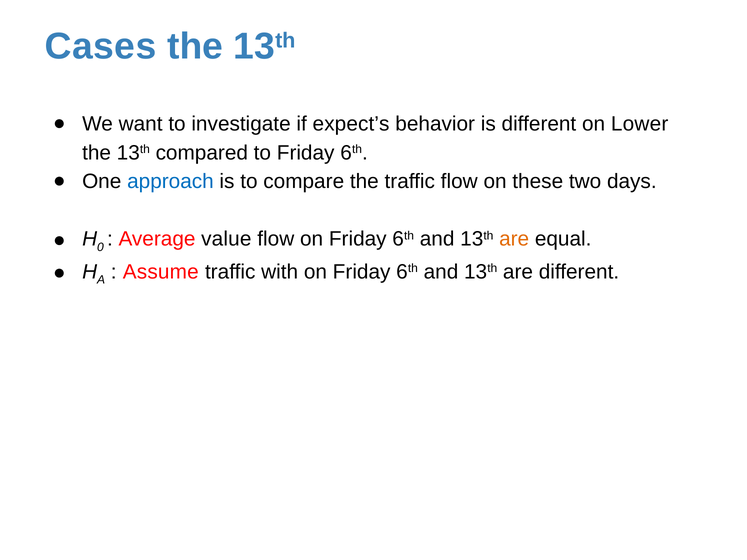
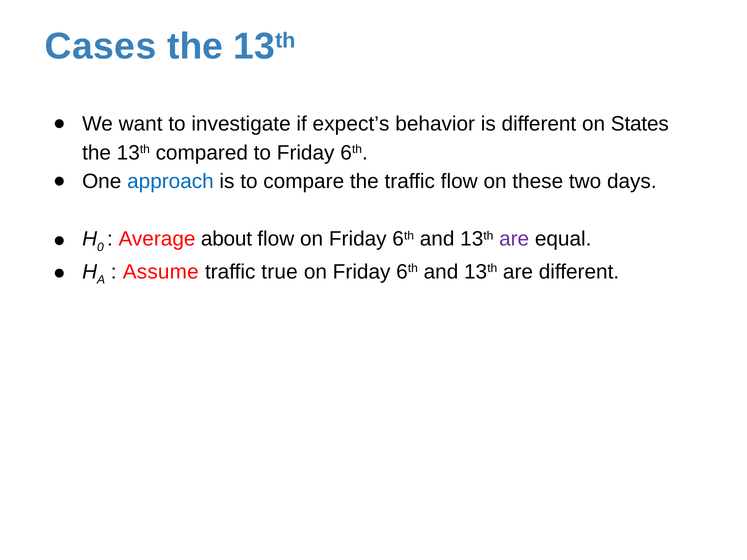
Lower: Lower -> States (640, 124)
value: value -> about (226, 239)
are colour: orange -> purple (514, 239)
with: with -> true (280, 272)
